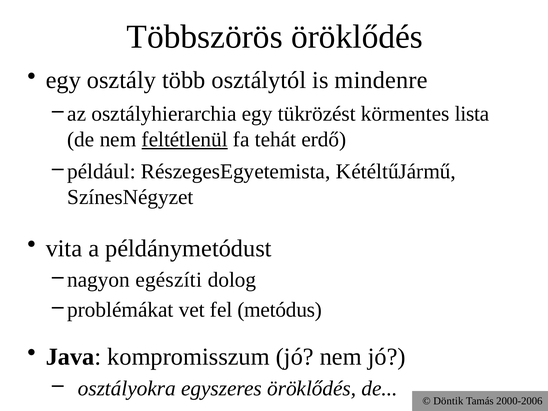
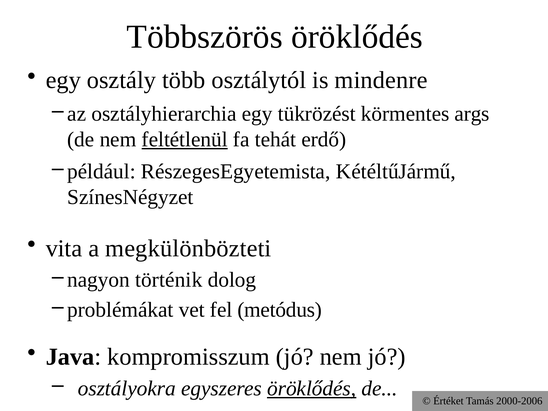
lista: lista -> args (472, 114)
példánymetódust: példánymetódust -> megkülönbözteti (188, 248)
egészíti: egészíti -> történik (169, 280)
öröklődés underline: none -> present (312, 388)
Döntik: Döntik -> Értéket (448, 401)
